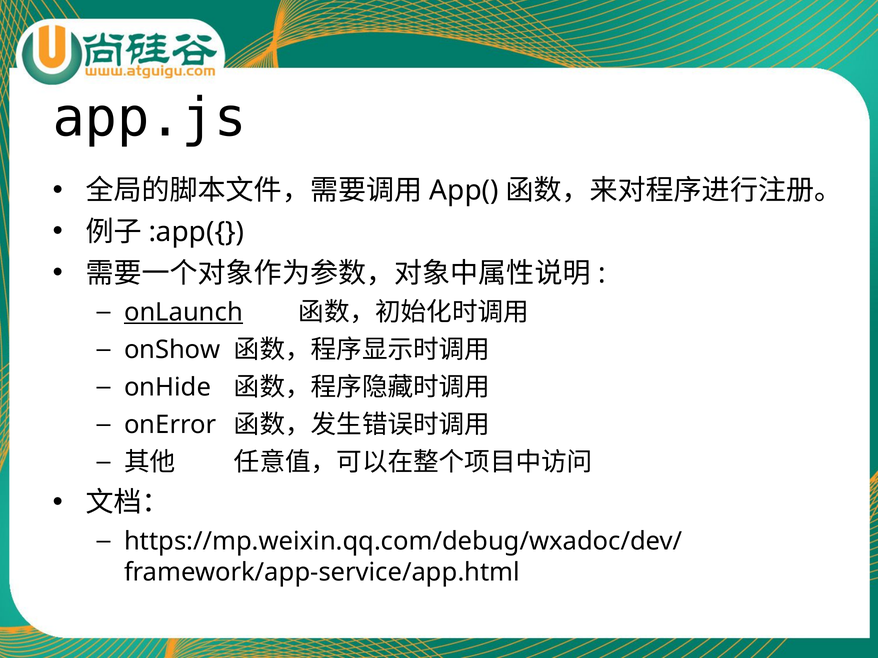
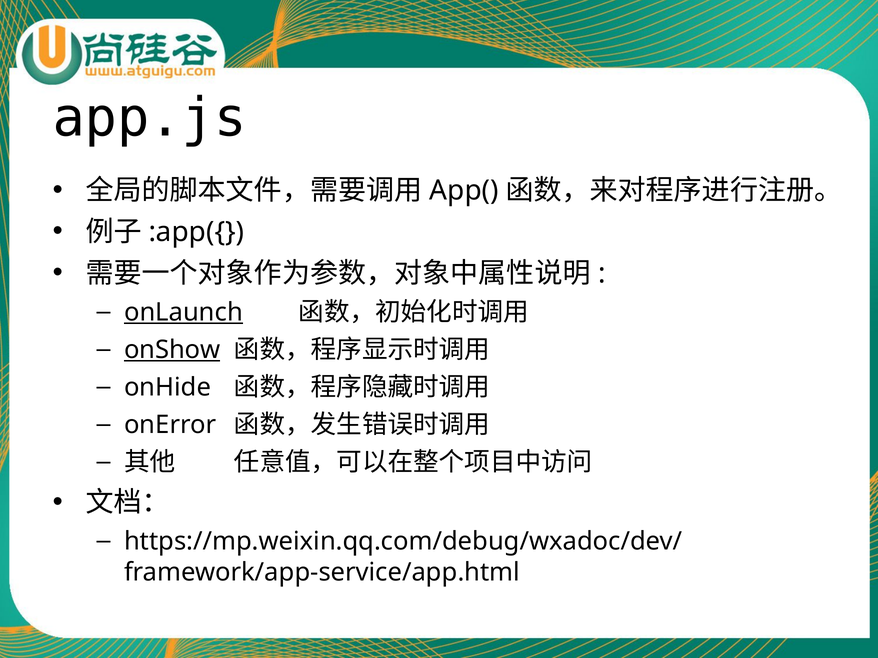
onShow underline: none -> present (172, 350)
